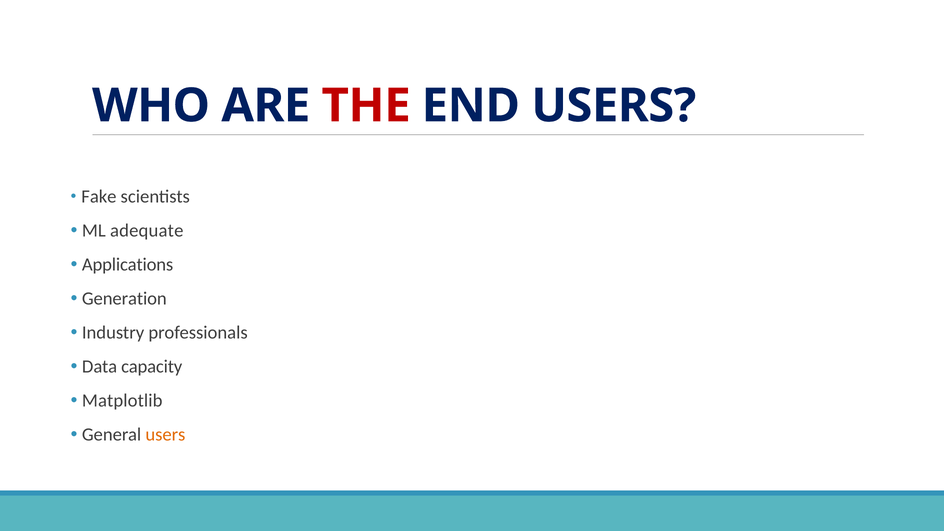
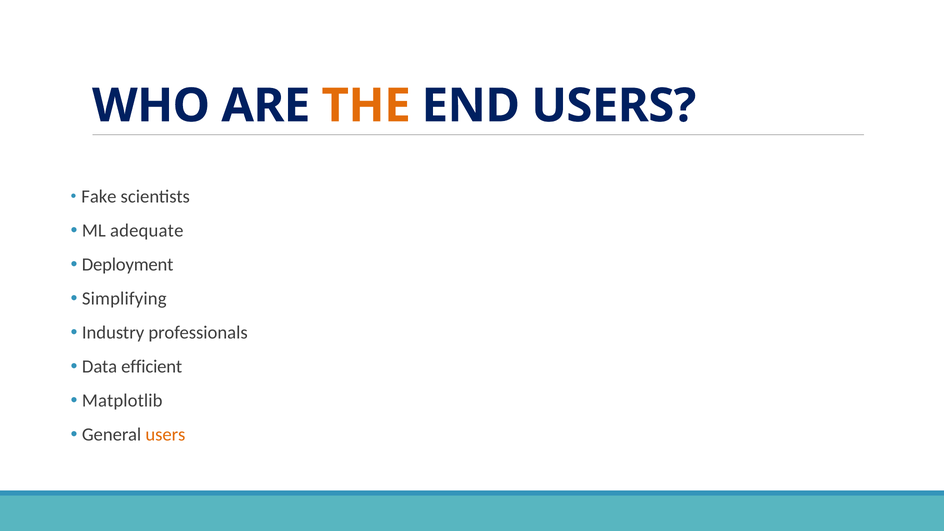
THE colour: red -> orange (366, 106)
Applications: Applications -> Deployment (128, 265)
Generation: Generation -> Simplifying (124, 299)
capacity: capacity -> efficient (152, 367)
